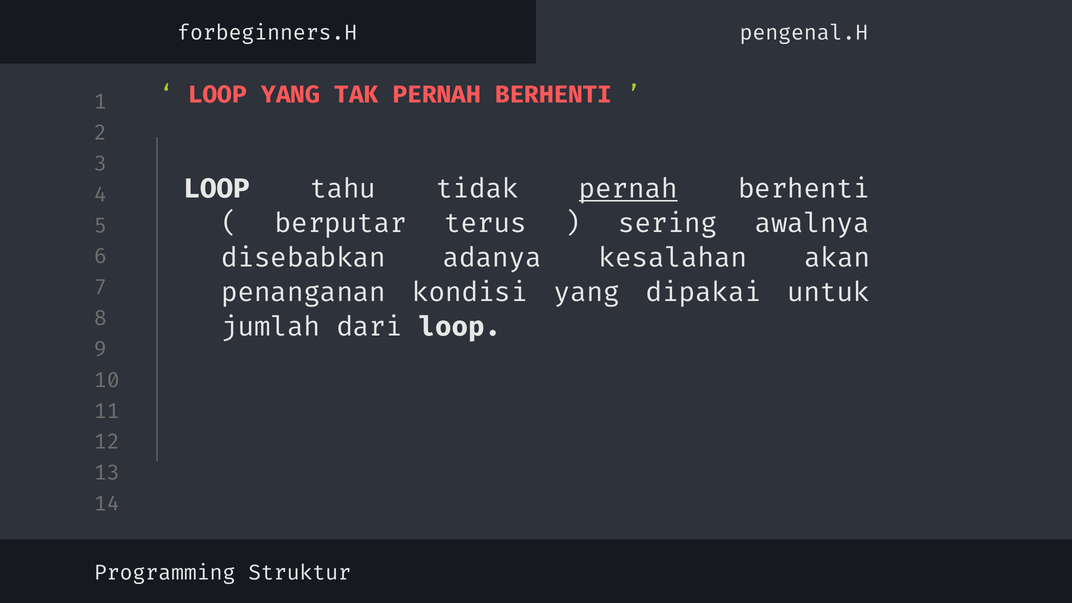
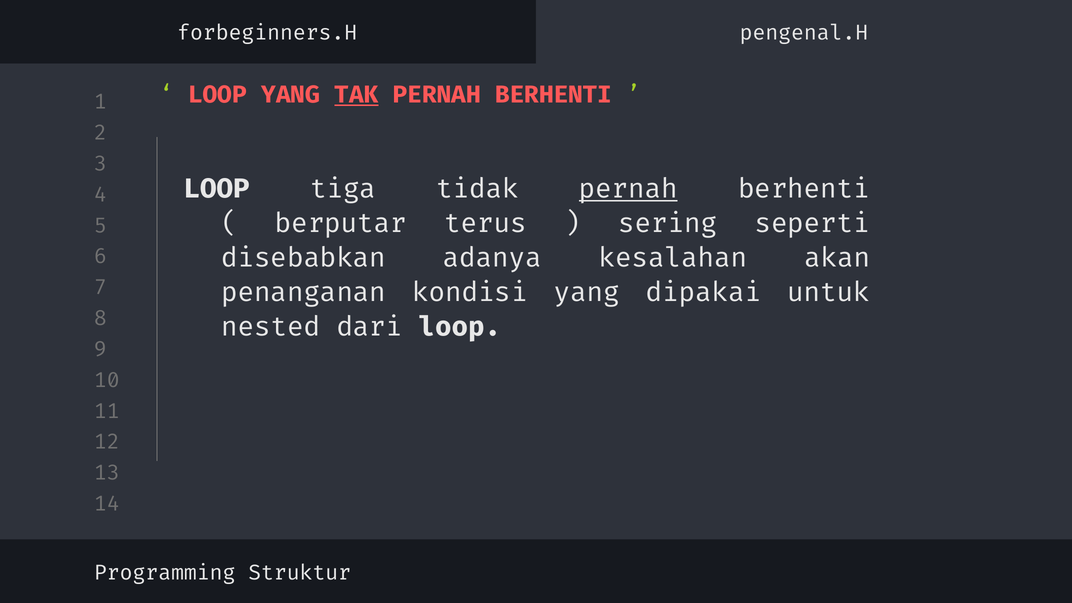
TAK underline: none -> present (356, 95)
tahu: tahu -> tiga (343, 189)
awalnya: awalnya -> seperti (812, 224)
jumlah: jumlah -> nested (271, 327)
